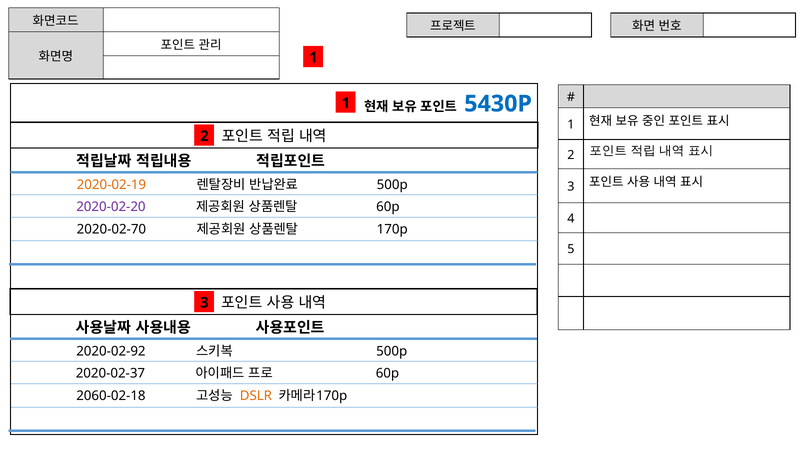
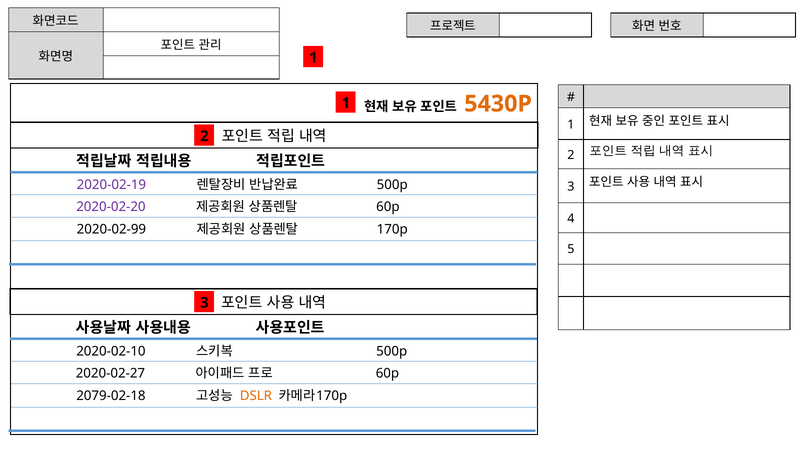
5430P colour: blue -> orange (498, 104)
2020-02-19 colour: orange -> purple (111, 185)
2020-02-70: 2020-02-70 -> 2020-02-99 (111, 230)
2020-02-92: 2020-02-92 -> 2020-02-10 (111, 352)
2020-02-37: 2020-02-37 -> 2020-02-27 (110, 374)
2060-02-18: 2060-02-18 -> 2079-02-18 (111, 396)
